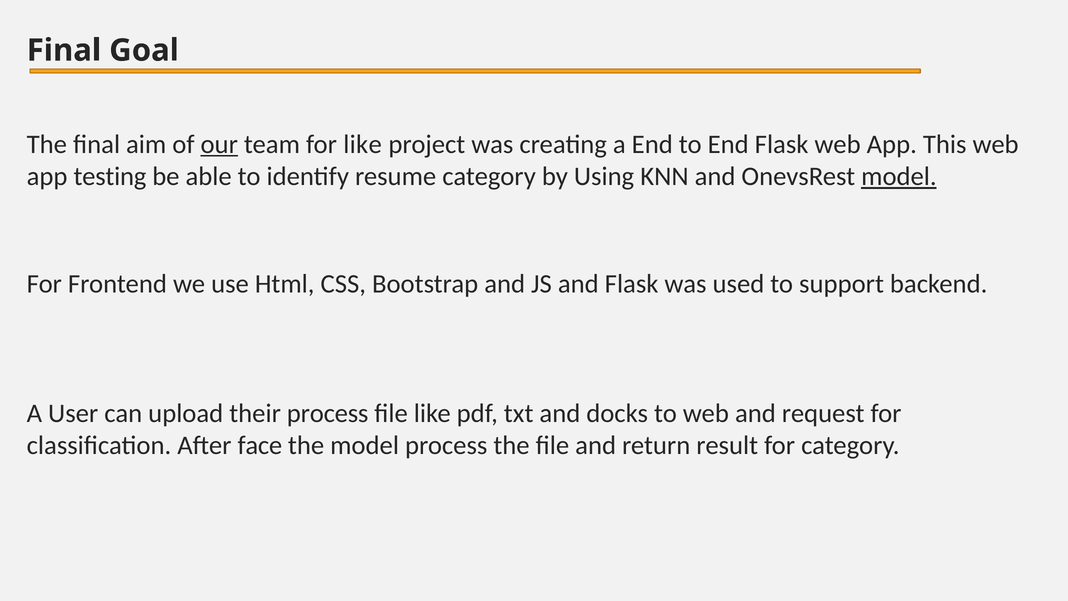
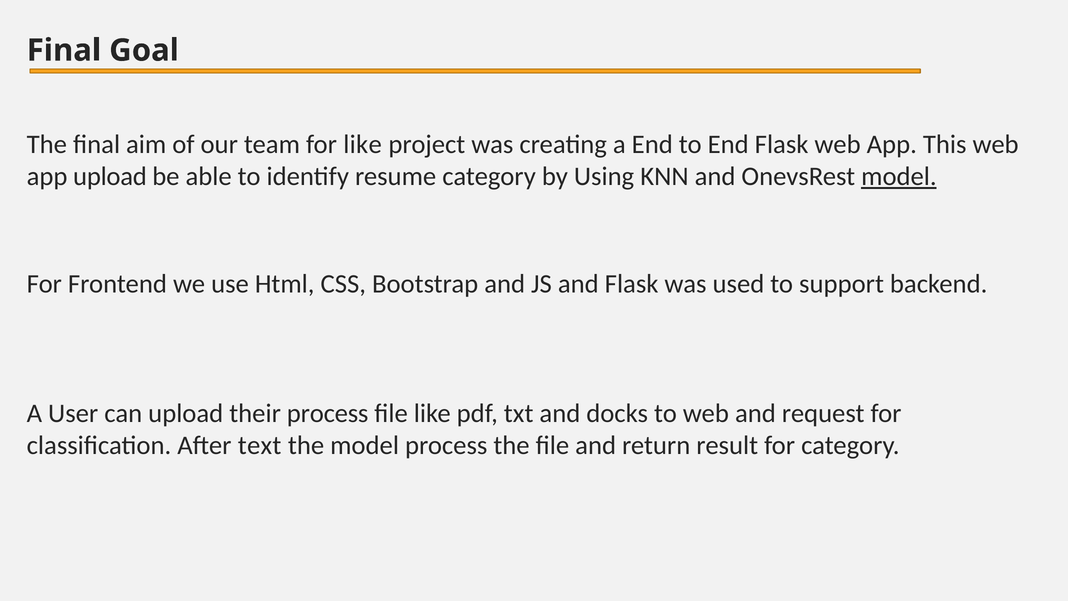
our underline: present -> none (219, 144)
app testing: testing -> upload (110, 176)
face: face -> text (260, 445)
